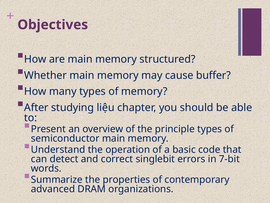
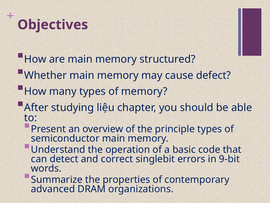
buffer: buffer -> defect (214, 75)
7-bit: 7-bit -> 9-bit (229, 159)
